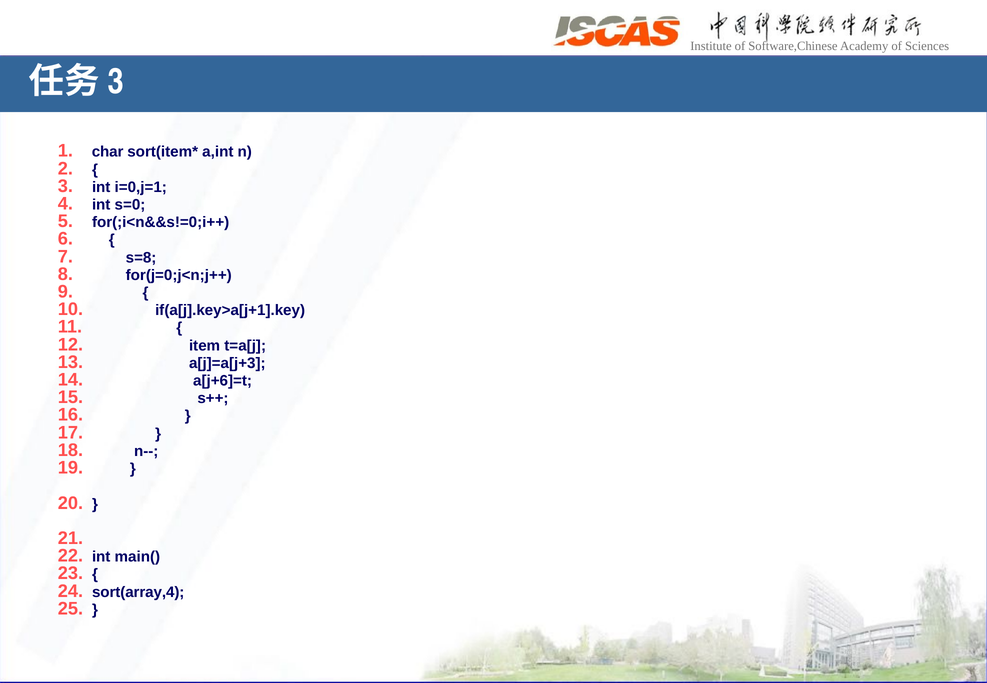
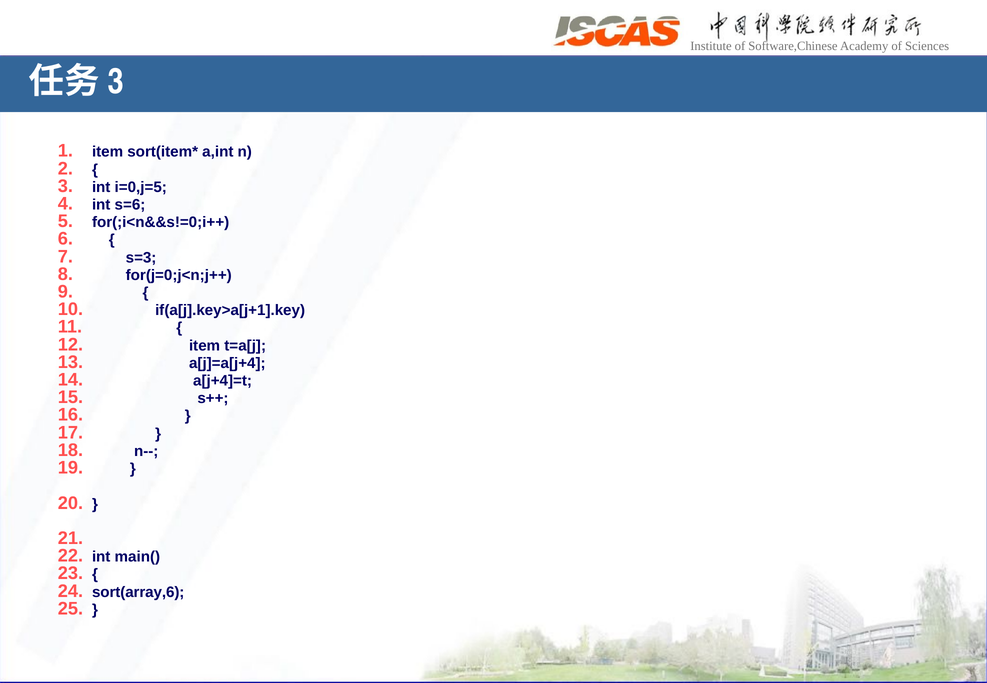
char: char -> item (108, 152)
i=0,j=1: i=0,j=1 -> i=0,j=5 (141, 187)
s=0: s=0 -> s=6 (130, 205)
s=8: s=8 -> s=3 (141, 258)
a[j]=a[j+3: a[j]=a[j+3 -> a[j]=a[j+4 (227, 363)
a[j+6]=t: a[j+6]=t -> a[j+4]=t (223, 381)
sort(array,4: sort(array,4 -> sort(array,6 (138, 592)
